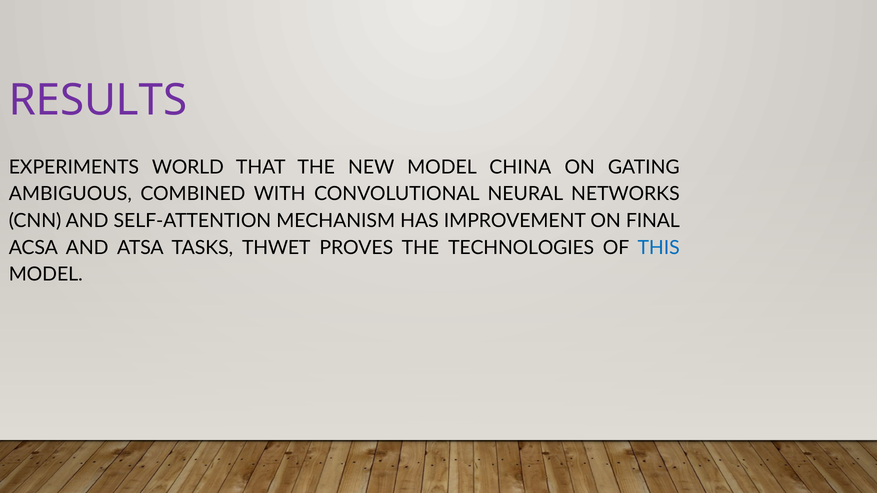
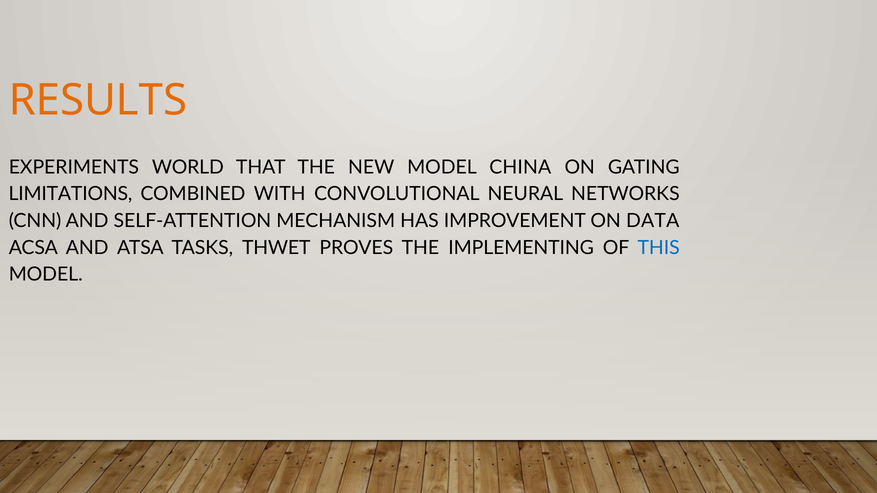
RESULTS colour: purple -> orange (98, 101)
AMBIGUOUS: AMBIGUOUS -> LIMITATIONS (70, 194)
FINAL: FINAL -> DATA (653, 221)
TECHNOLOGIES: TECHNOLOGIES -> IMPLEMENTING (521, 248)
